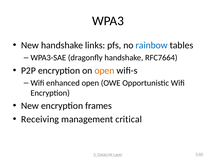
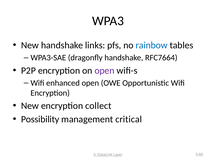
open colour: orange -> purple (104, 71)
frames: frames -> collect (98, 106)
Receiving: Receiving -> Possibility (40, 119)
